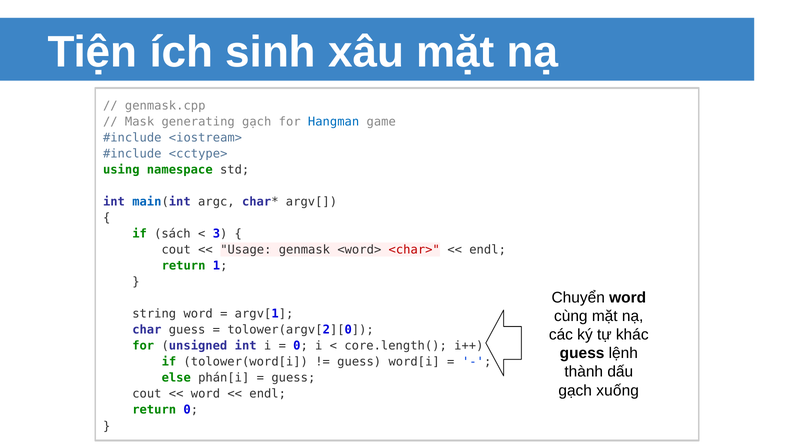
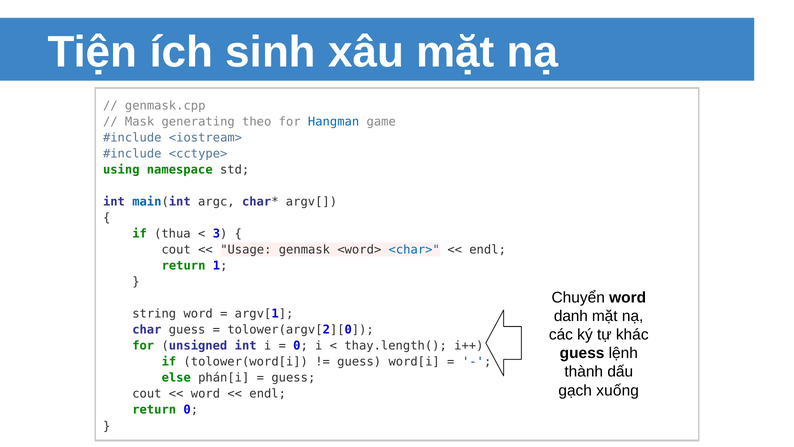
generating gạch: gạch -> theo (257, 122)
sách: sách -> thua (172, 234)
<char> colour: red -> blue (414, 250)
cùng: cùng -> danh (571, 316)
core.length(: core.length( -> thay.length( (396, 346)
